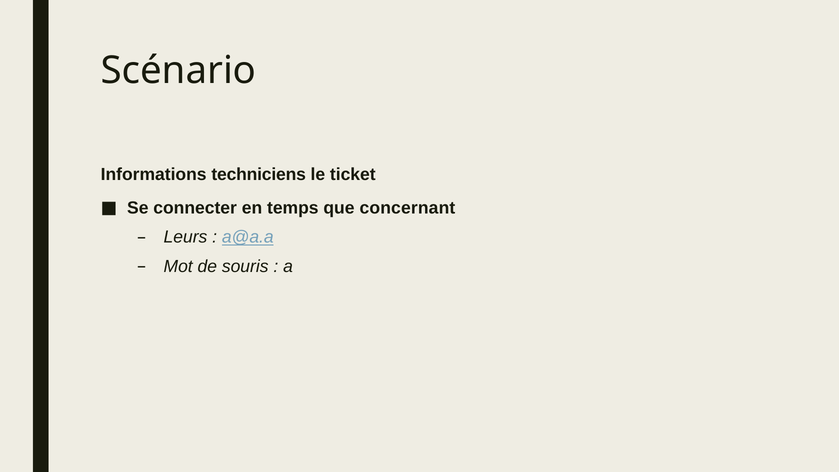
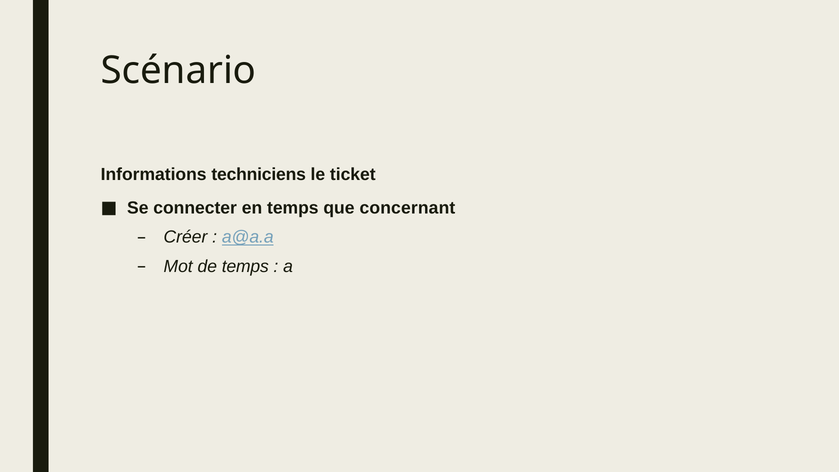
Leurs: Leurs -> Créer (185, 237)
de souris: souris -> temps (245, 266)
